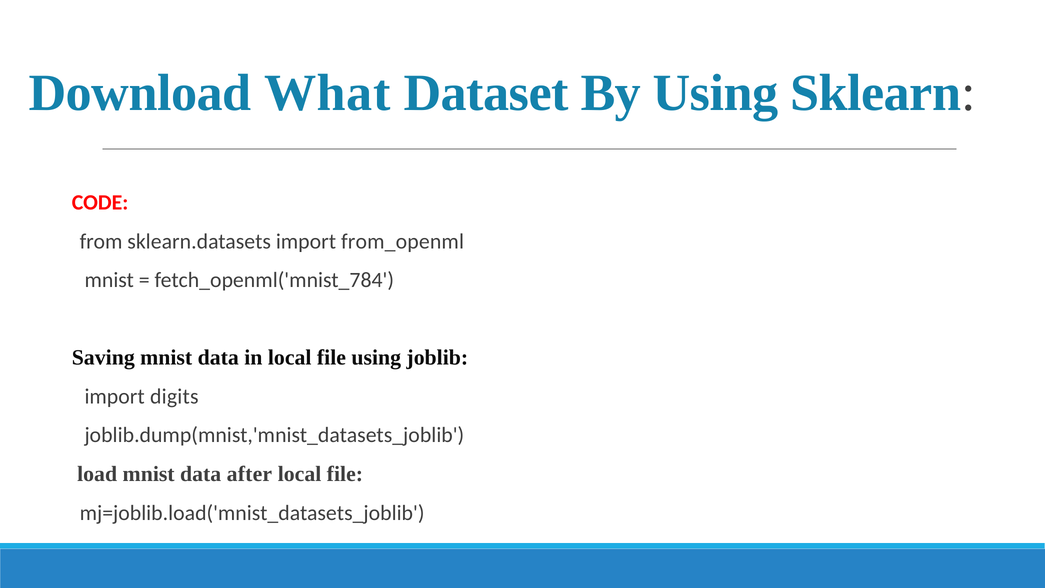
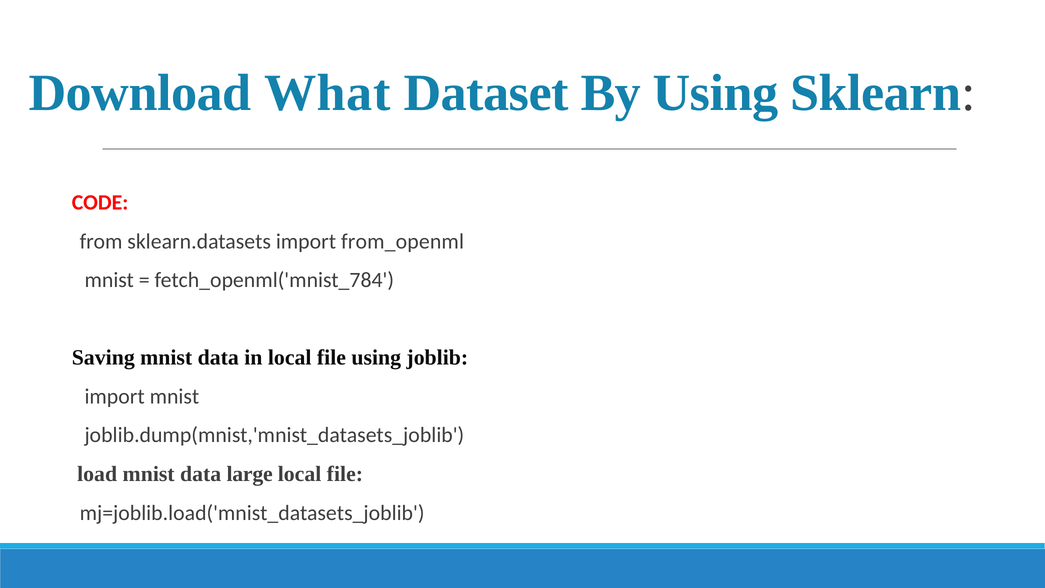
import digits: digits -> mnist (174, 396)
after: after -> large (250, 474)
